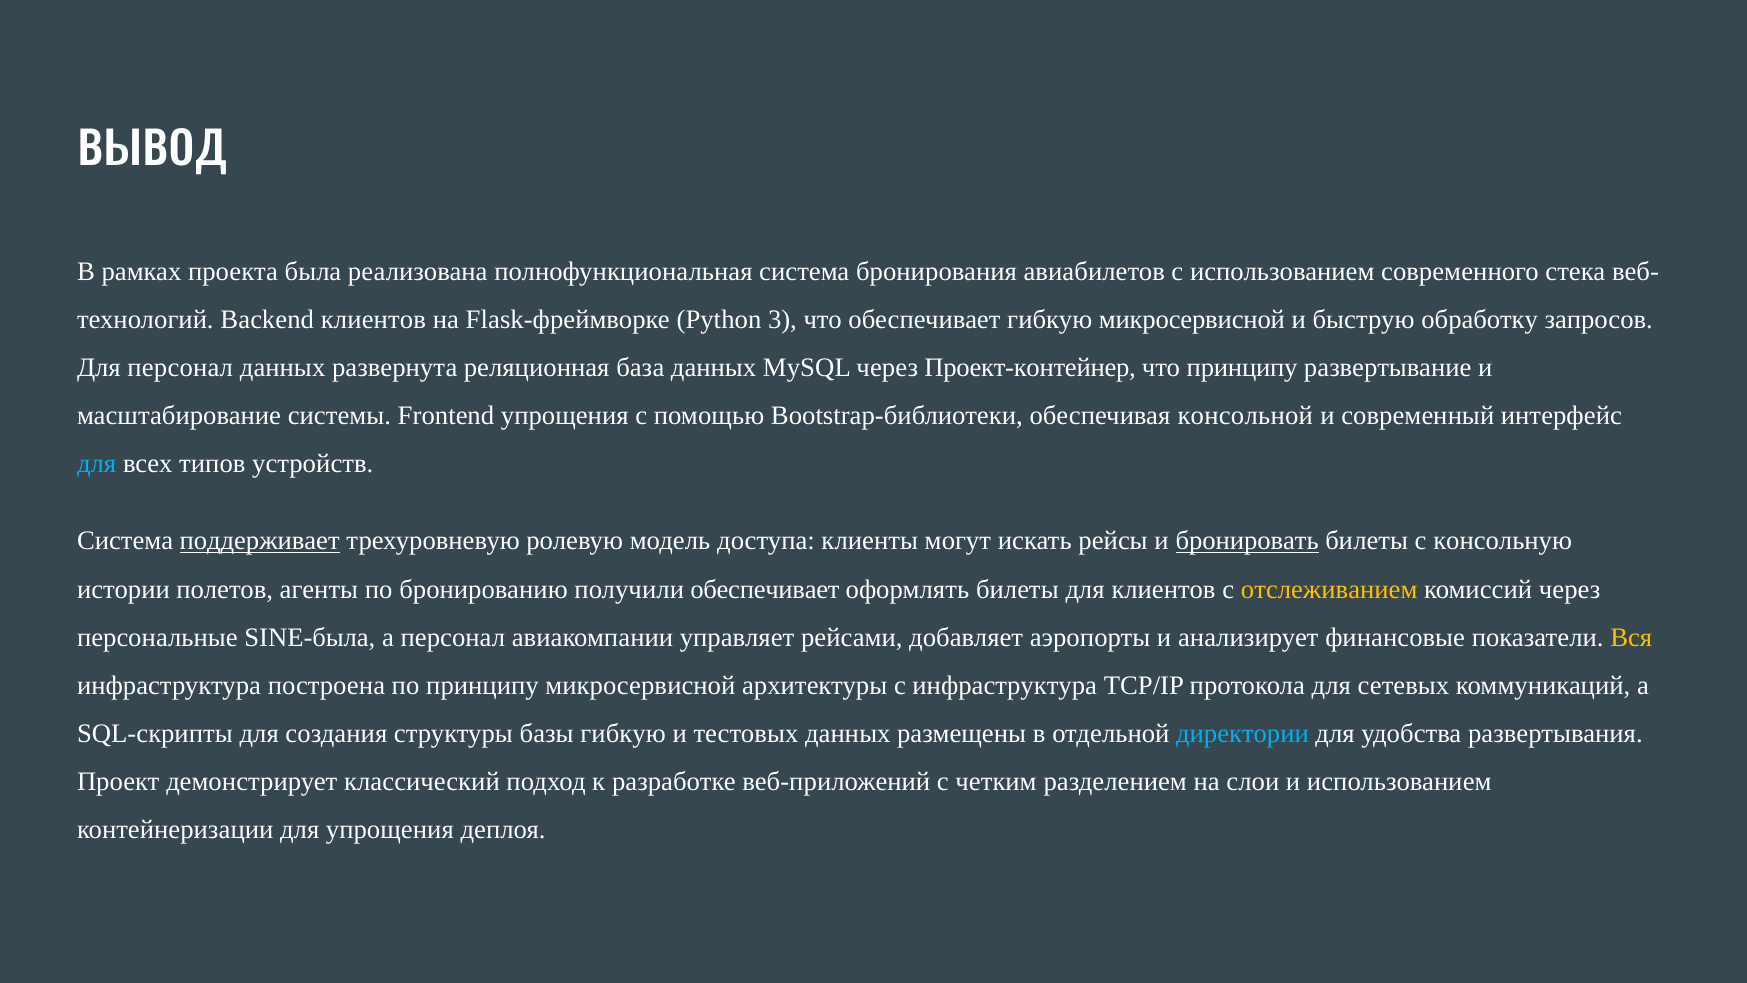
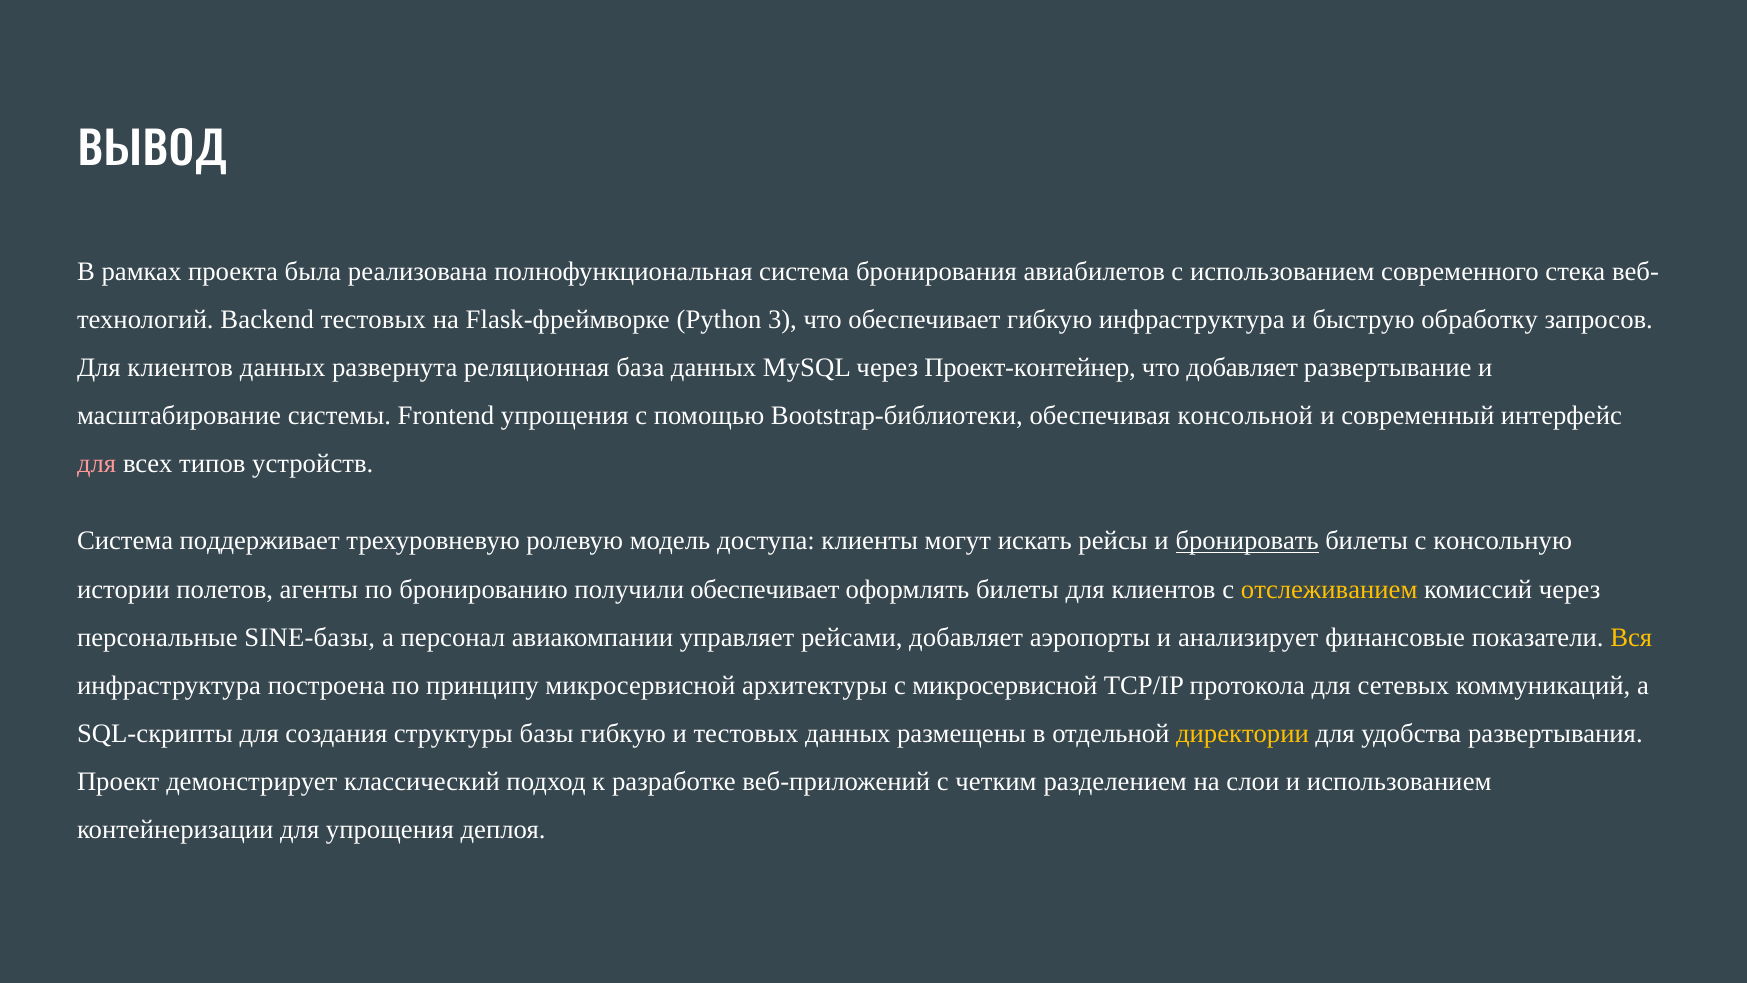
Backend клиентов: клиентов -> тестовых (373, 320)
гибкую микросервисной: микросервисной -> инфраструктура (1192, 320)
персонал: персонал -> клиентов (180, 368)
что принципу: принципу -> добавляет (1242, 368)
для colour: light blue -> pink (97, 464)
поддерживает underline: present -> none (260, 541)
SINE-была: SINE-была -> SINE-базы (310, 637)
с инфраструктура: инфраструктура -> микросервисной (1005, 685)
директории colour: light blue -> yellow (1243, 733)
